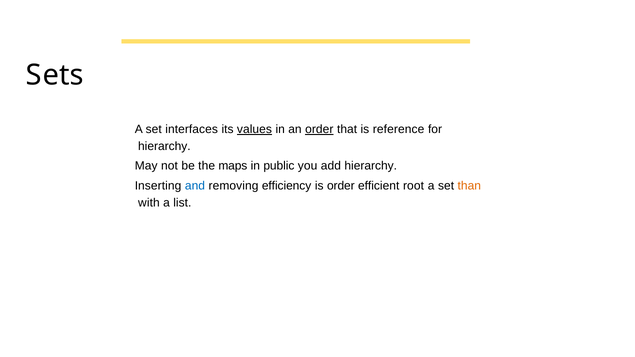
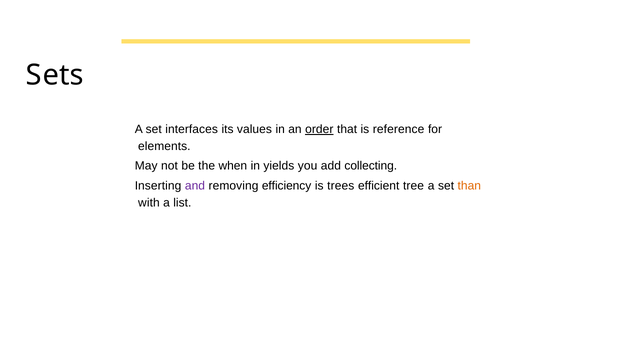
values underline: present -> none (254, 129)
hierarchy: hierarchy -> elements (164, 146)
maps: maps -> when (233, 166)
public: public -> yields (279, 166)
add hierarchy: hierarchy -> collecting (371, 166)
and colour: blue -> purple (195, 186)
is order: order -> trees (341, 186)
root: root -> tree (414, 186)
